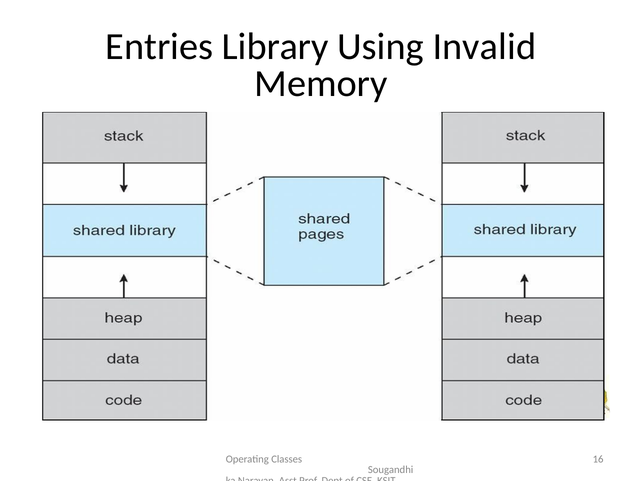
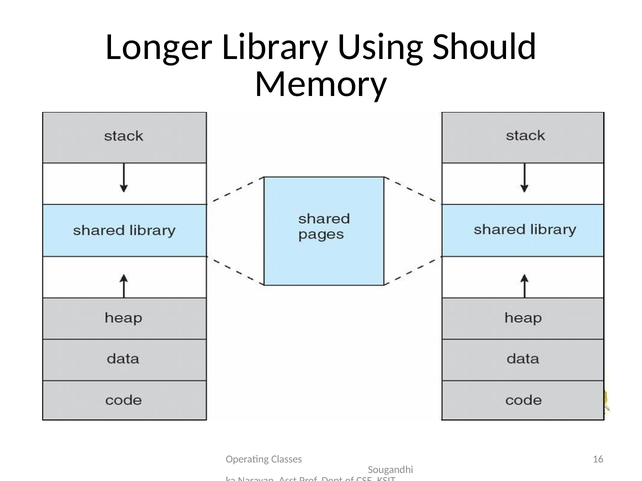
Entries: Entries -> Longer (159, 47)
Invalid: Invalid -> Should (485, 47)
